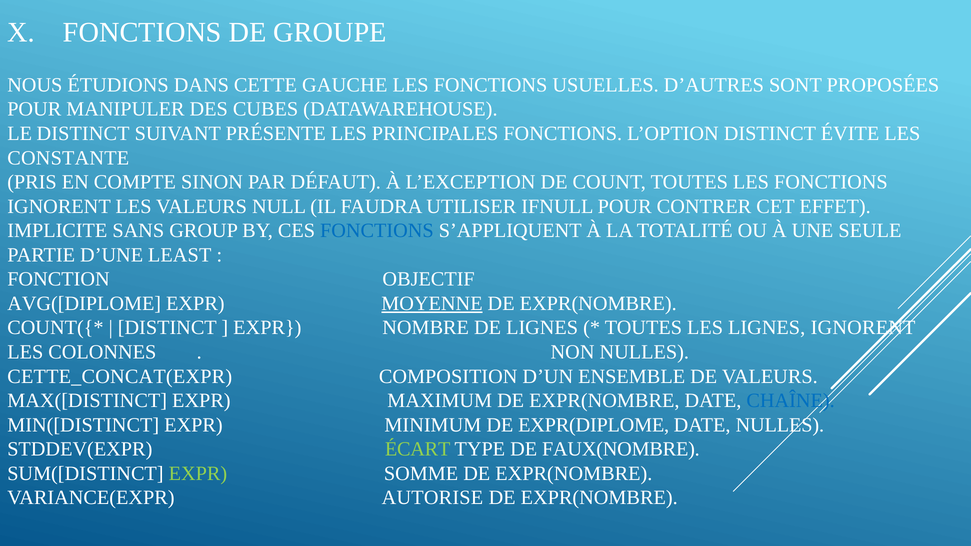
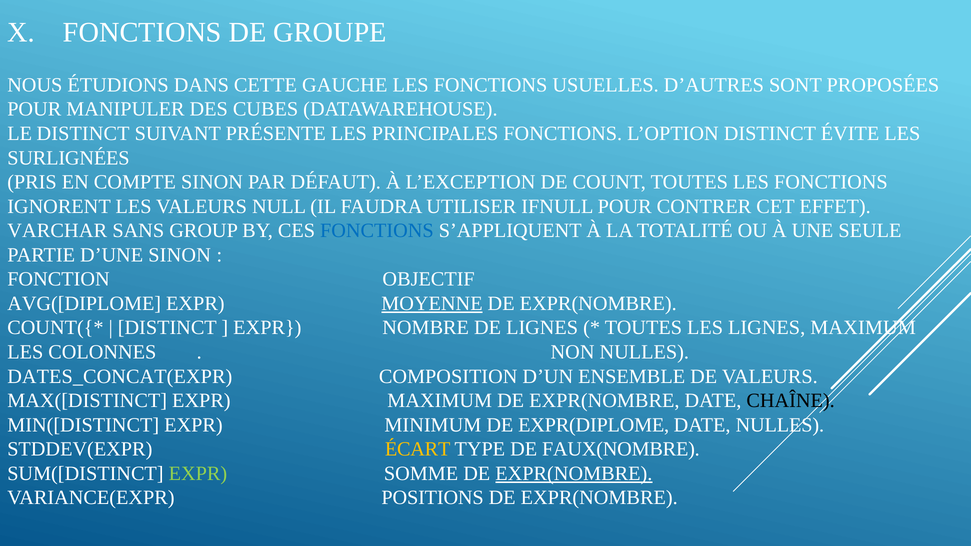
CONSTANTE: CONSTANTE -> SURLIGNÉES (68, 158)
IMPLICITE: IMPLICITE -> VARCHAR (57, 231)
D’UNE LEAST: LEAST -> SINON (180, 255)
LIGNES IGNORENT: IGNORENT -> MAXIMUM (863, 328)
CETTE_CONCAT(EXPR: CETTE_CONCAT(EXPR -> DATES_CONCAT(EXPR (120, 376)
CHAÎNE colour: blue -> black (791, 401)
ÉCART colour: light green -> yellow (418, 449)
EXPR(NOMBRE underline: none -> present (574, 474)
AUTORISE: AUTORISE -> POSITIONS (433, 498)
